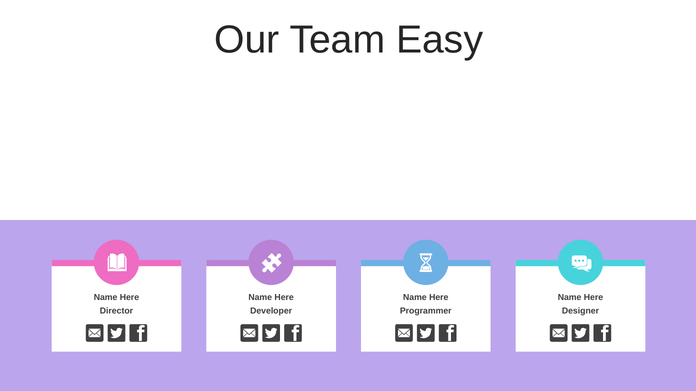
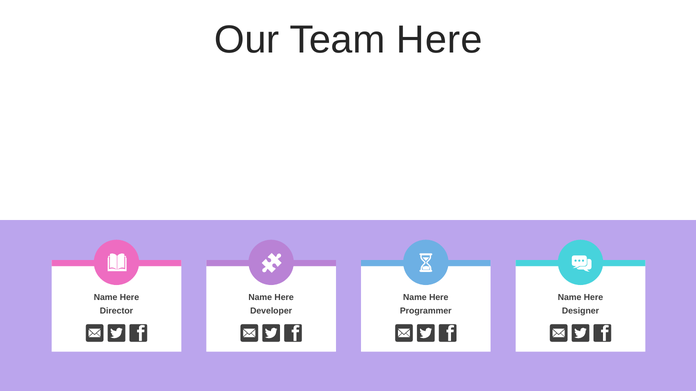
Team Easy: Easy -> Here (439, 40)
